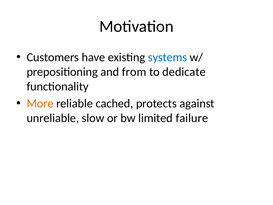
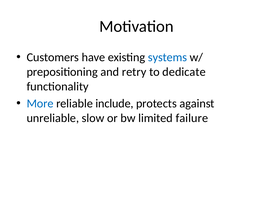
from: from -> retry (134, 72)
More colour: orange -> blue (40, 103)
cached: cached -> include (115, 103)
